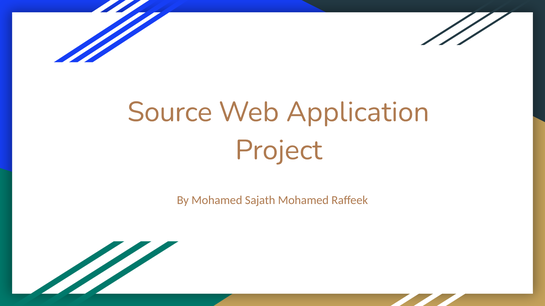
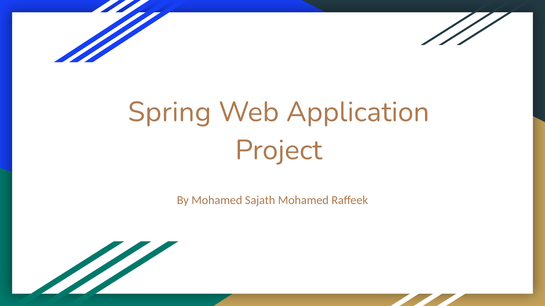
Source: Source -> Spring (170, 112)
